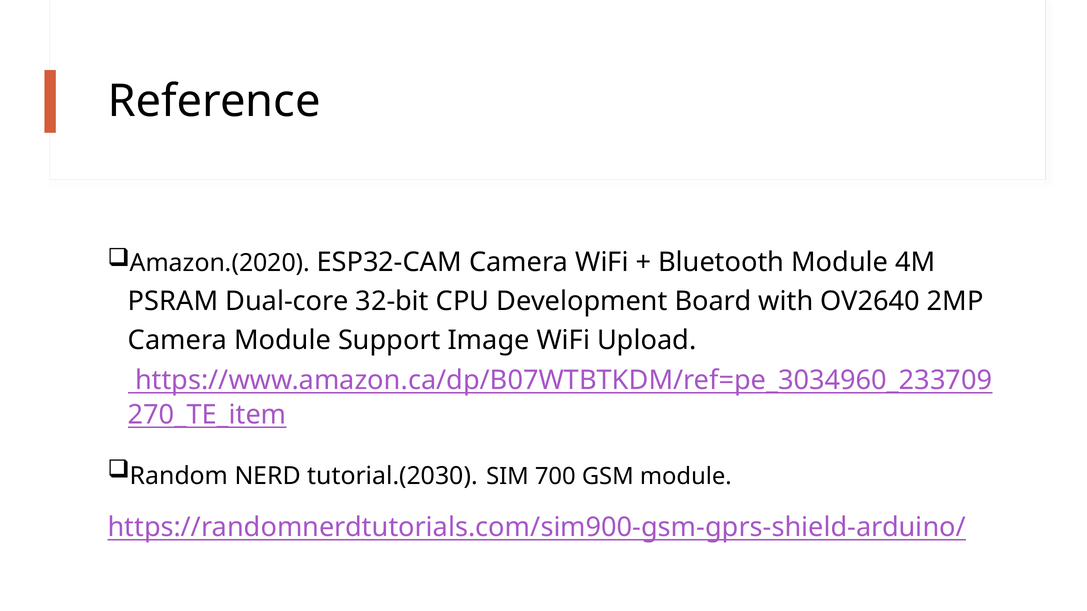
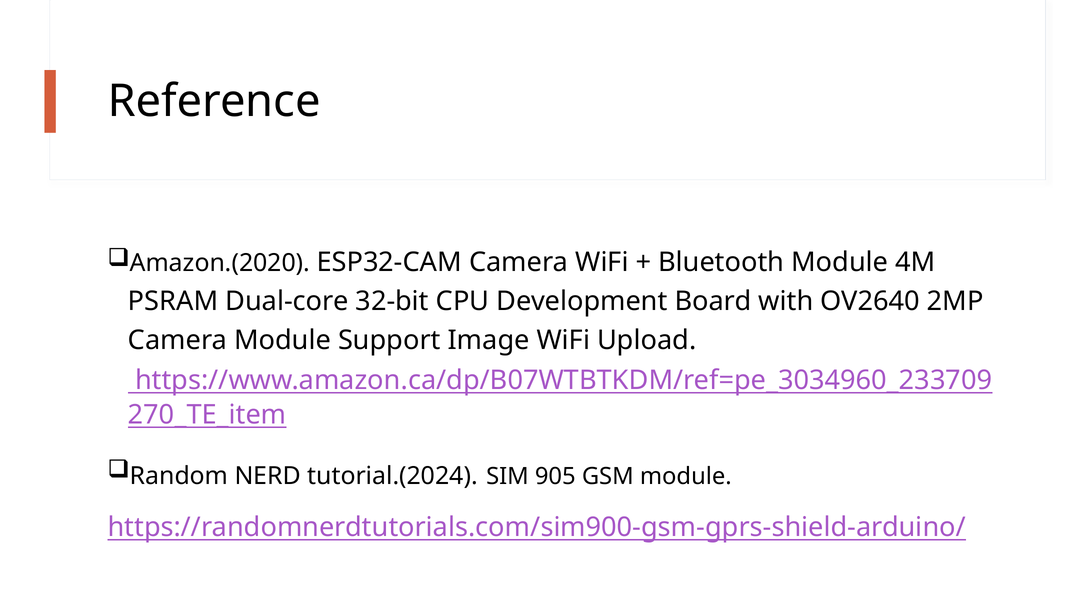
tutorial.(2030: tutorial.(2030 -> tutorial.(2024 (393, 476)
700: 700 -> 905 (555, 477)
